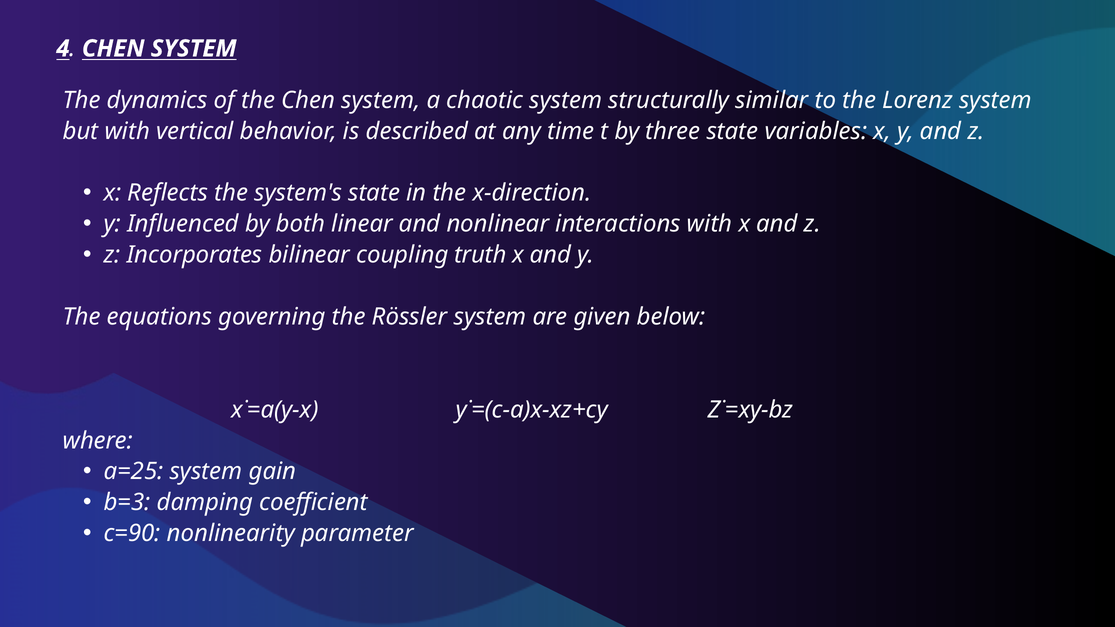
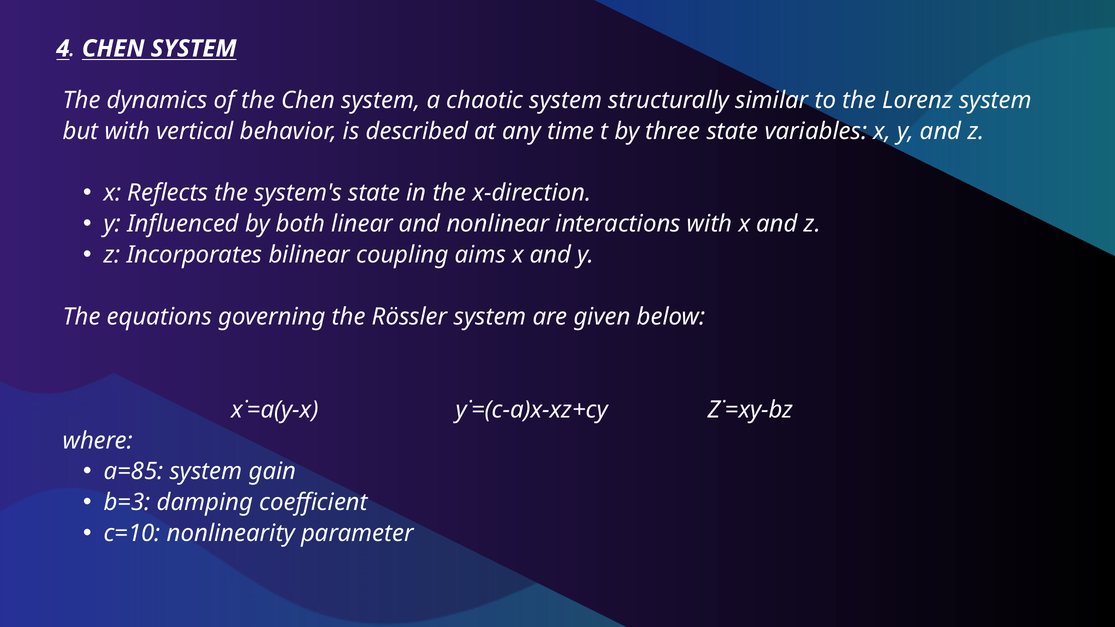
truth: truth -> aims (480, 255)
a=25: a=25 -> a=85 (133, 472)
c=90: c=90 -> c=10 (132, 534)
